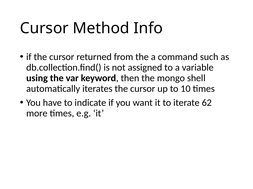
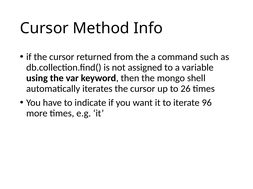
10: 10 -> 26 (186, 89)
62: 62 -> 96 (207, 103)
